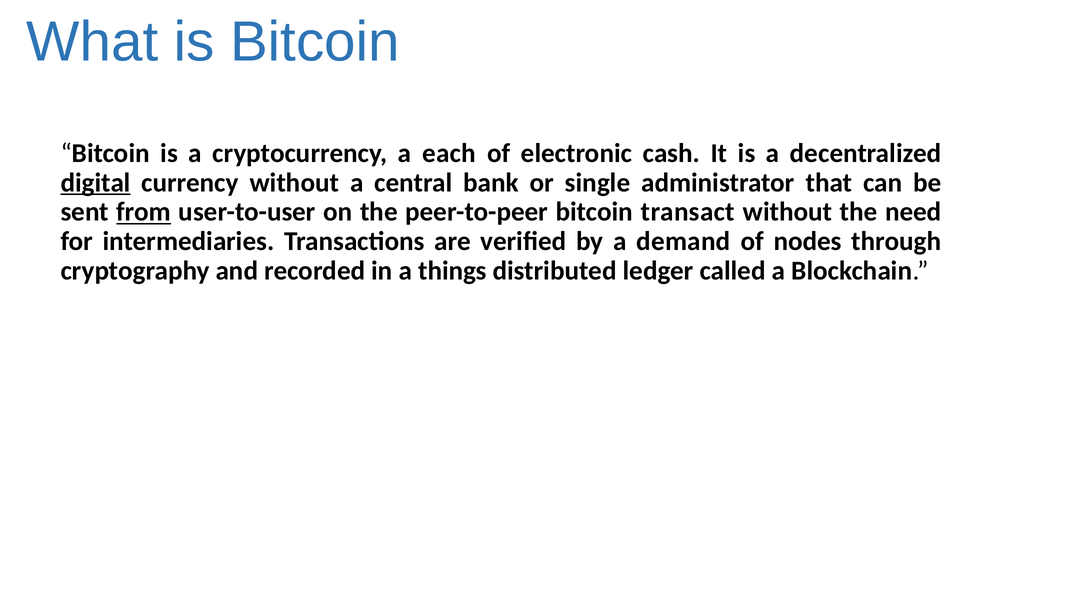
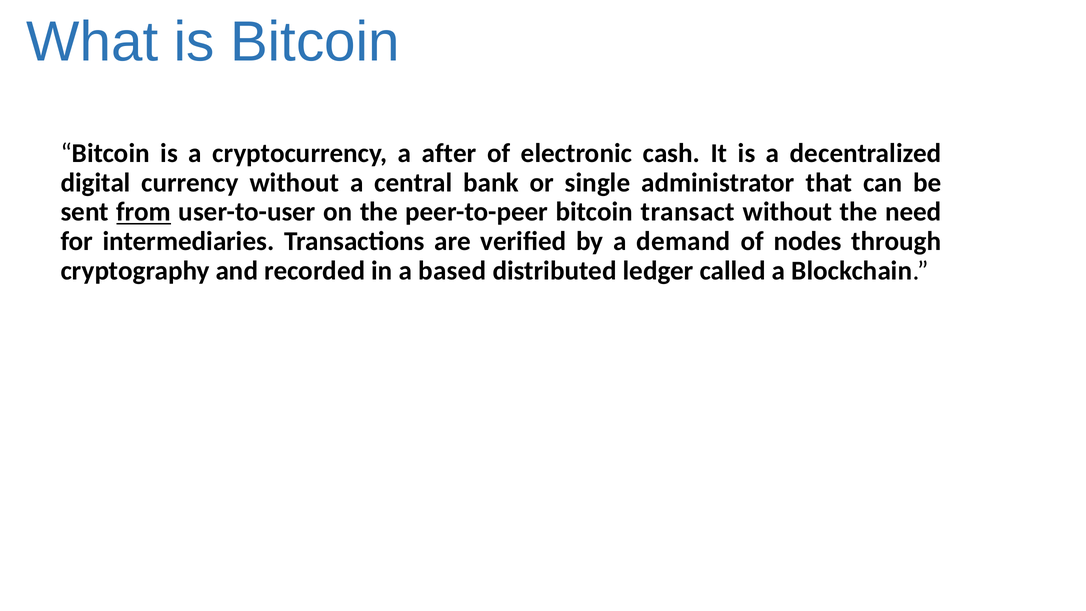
each: each -> after (449, 153)
digital underline: present -> none (96, 183)
things: things -> based (452, 271)
